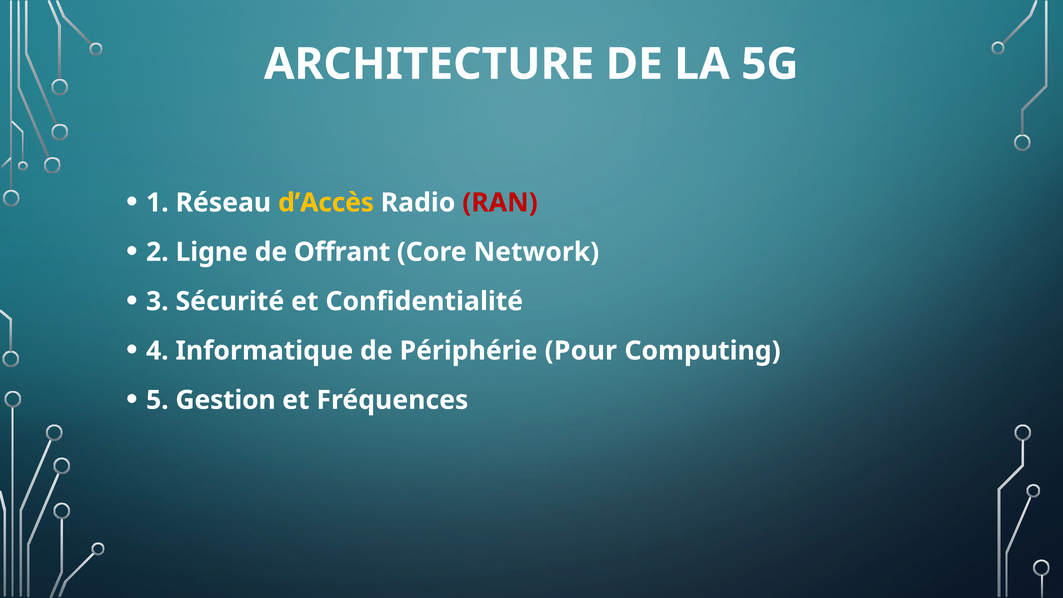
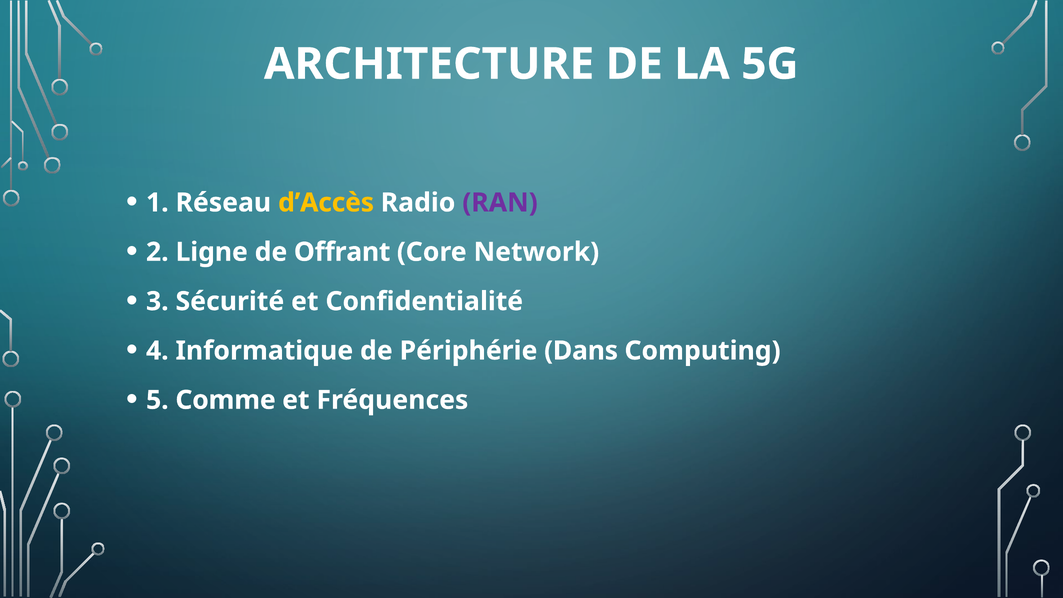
RAN colour: red -> purple (500, 203)
Pour: Pour -> Dans (581, 351)
Gestion: Gestion -> Comme (226, 400)
